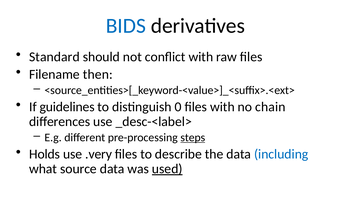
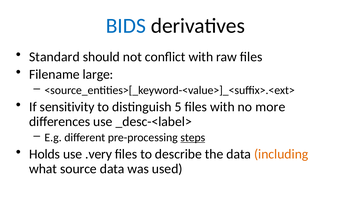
then: then -> large (98, 75)
guidelines: guidelines -> sensitivity (67, 107)
0: 0 -> 5 (178, 107)
chain: chain -> more (270, 107)
including colour: blue -> orange (281, 155)
used underline: present -> none (167, 169)
